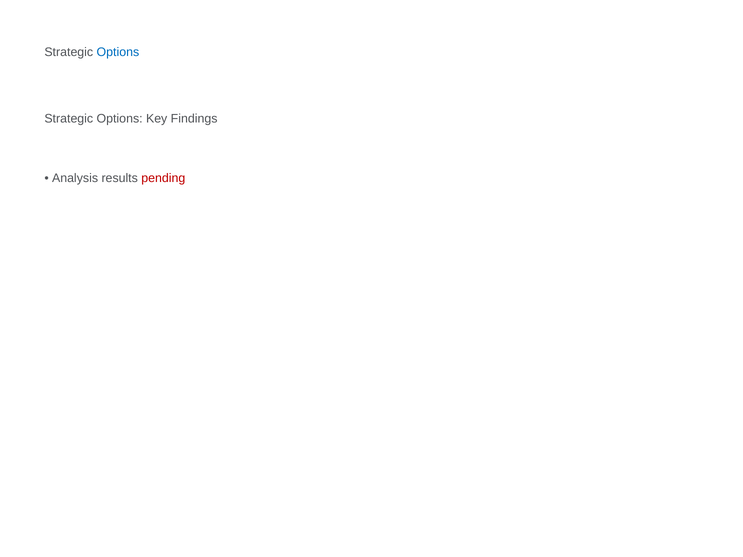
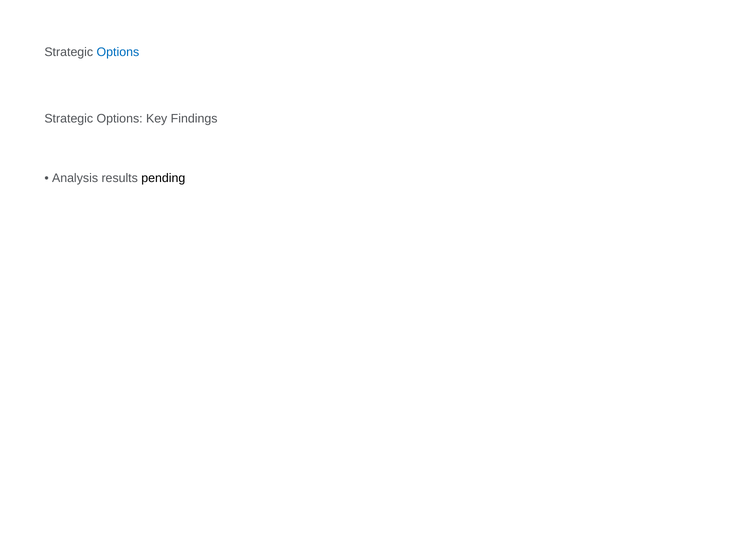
pending colour: red -> black (163, 178)
